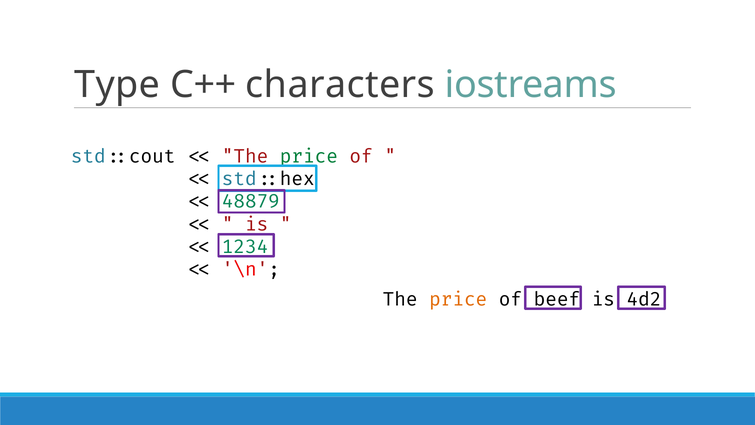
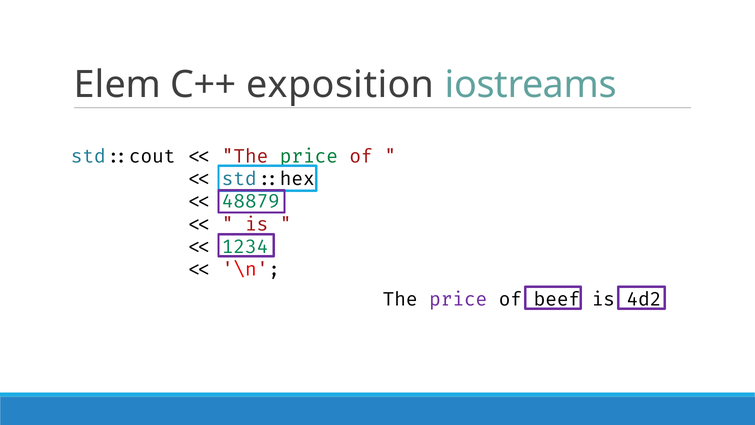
Type: Type -> Elem (117, 85)
characters: characters -> exposition (340, 85)
price colour: orange -> purple (458, 299)
